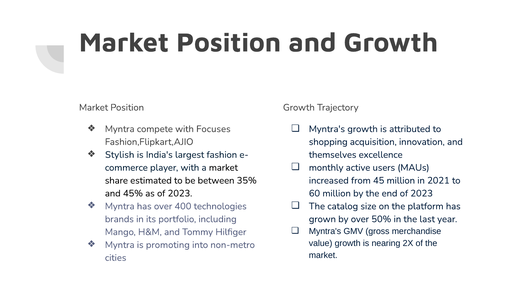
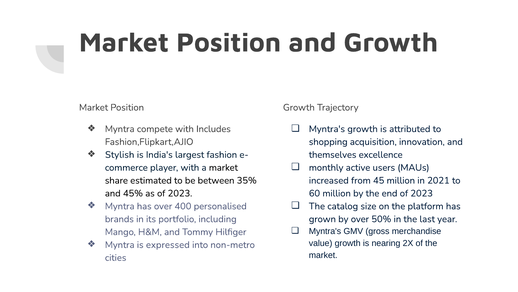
Focuses: Focuses -> Includes (214, 129)
technologies: technologies -> personalised (220, 206)
promoting: promoting -> expressed (168, 244)
